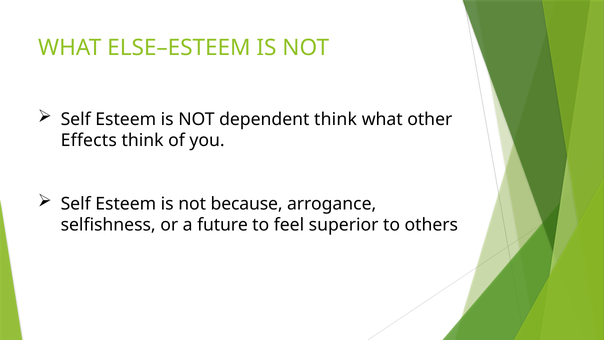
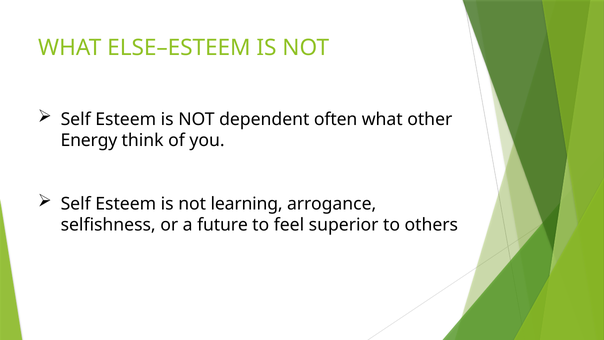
dependent think: think -> often (336, 119)
Effects: Effects -> Energy (89, 140)
because: because -> learning (247, 204)
